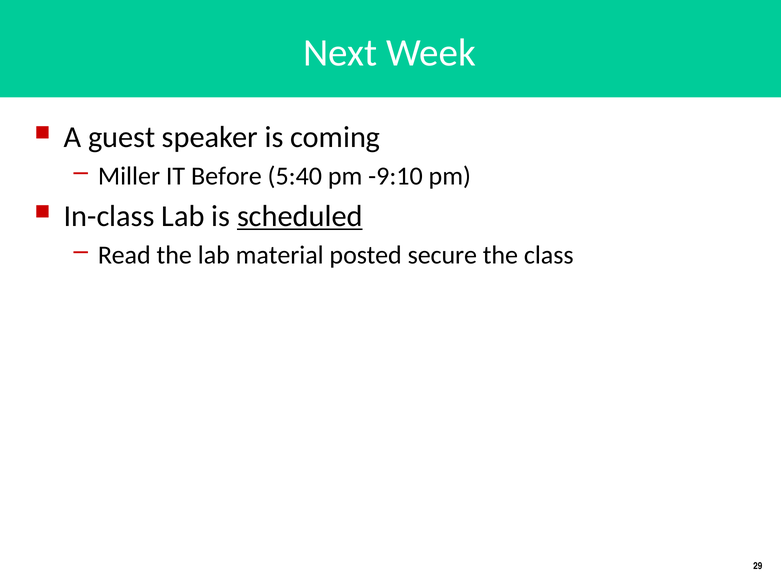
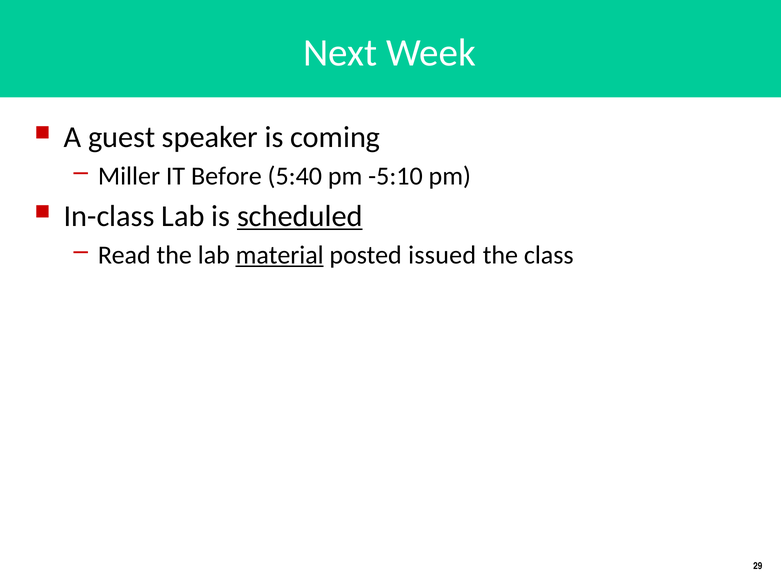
-9:10: -9:10 -> -5:10 (395, 176)
material underline: none -> present (280, 255)
secure: secure -> issued (442, 255)
